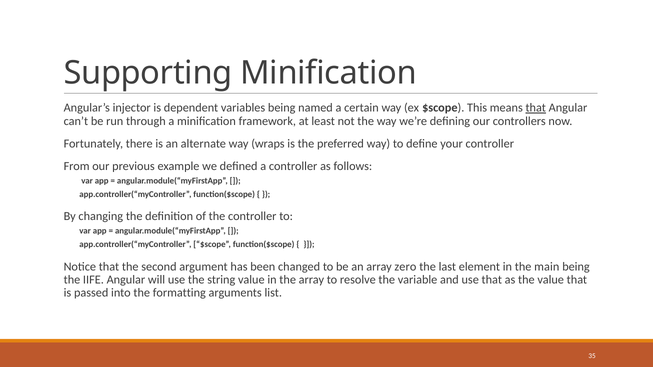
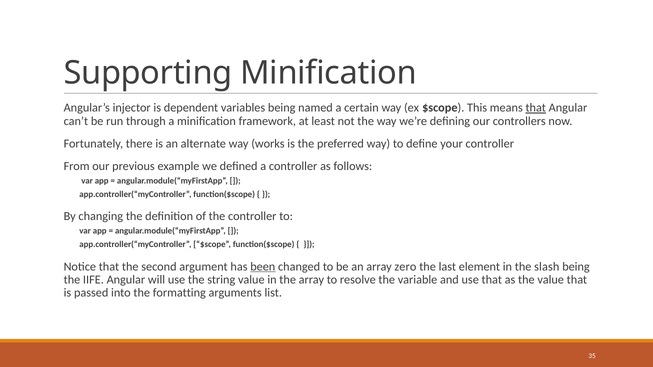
wraps: wraps -> works (268, 144)
been underline: none -> present (263, 267)
main: main -> slash (547, 267)
